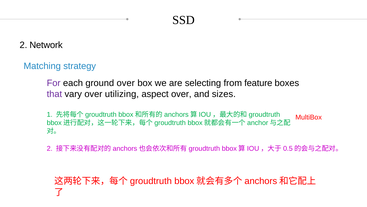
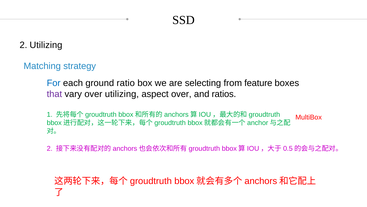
2 Network: Network -> Utilizing (46, 45)
For colour: purple -> blue (54, 83)
ground over: over -> ratio (126, 83)
sizes: sizes -> ratios (224, 94)
